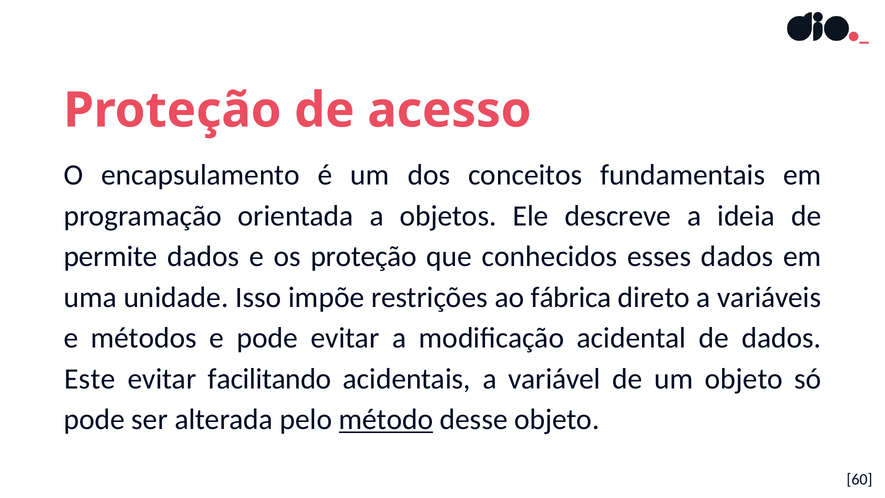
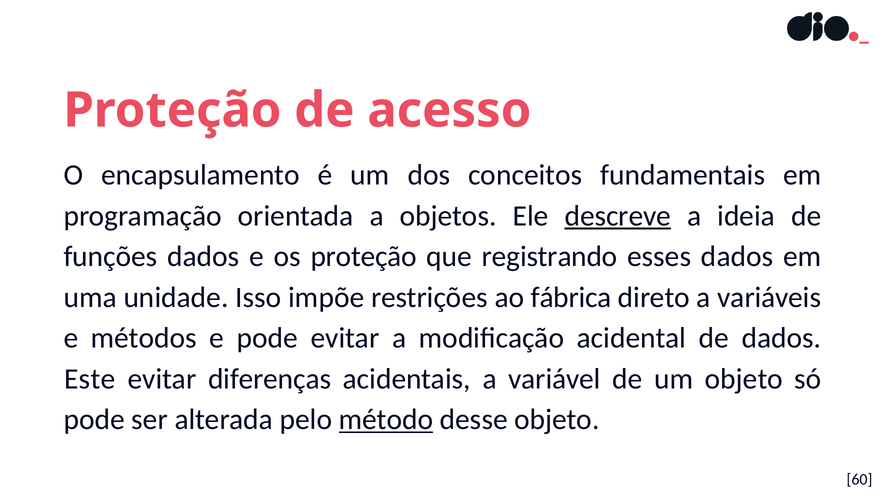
descreve underline: none -> present (618, 216)
permite: permite -> funções (110, 257)
conhecidos: conhecidos -> registrando (550, 257)
facilitando: facilitando -> diferenças (270, 379)
